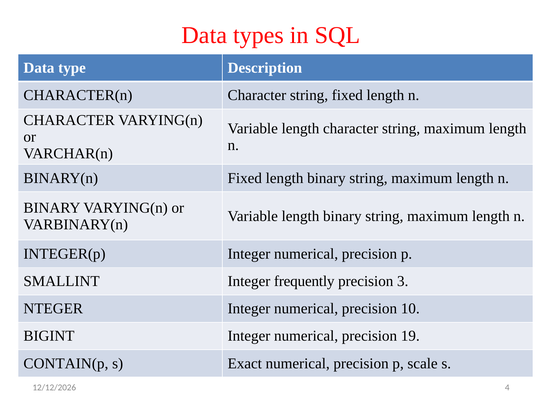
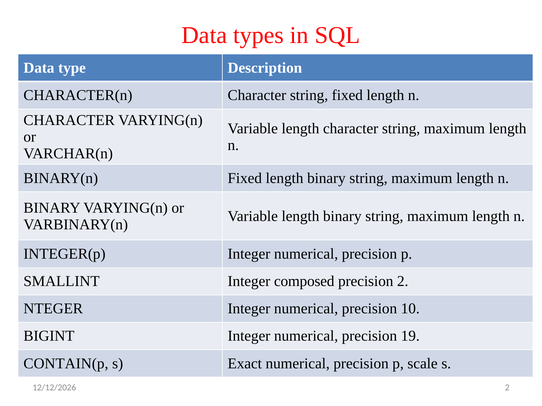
frequently: frequently -> composed (304, 282)
precision 3: 3 -> 2 (403, 282)
4: 4 -> 2 (507, 388)
